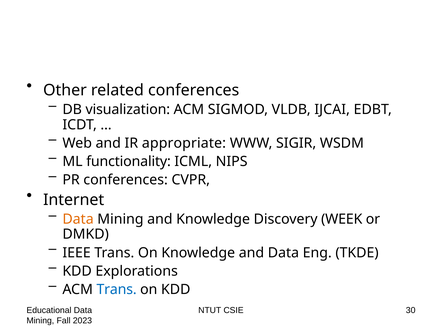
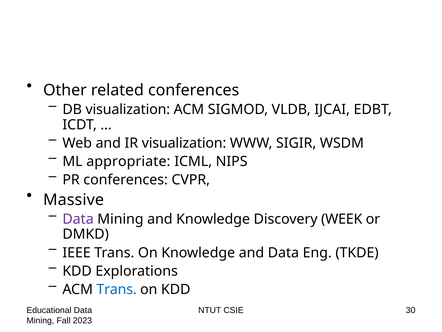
IR appropriate: appropriate -> visualization (184, 143)
functionality: functionality -> appropriate (128, 161)
Internet: Internet -> Massive (74, 200)
Data colour: orange -> purple (78, 219)
